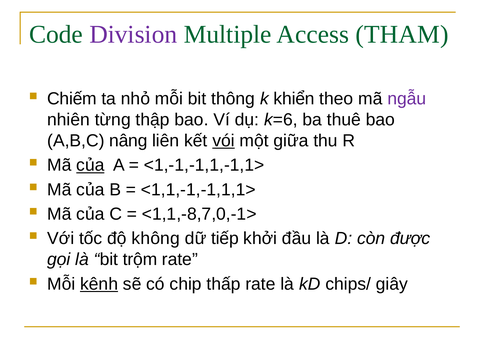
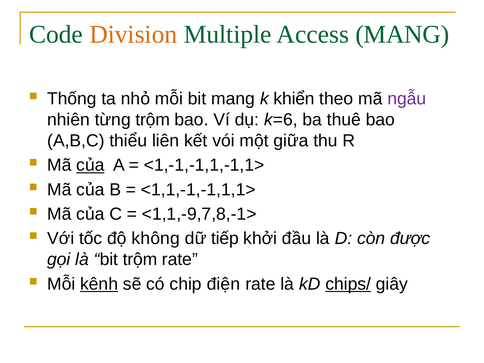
Division colour: purple -> orange (133, 34)
Access THAM: THAM -> MANG (402, 34)
Chiếm: Chiếm -> Thống (72, 99)
bit thông: thông -> mang (233, 99)
từng thập: thập -> trộm (153, 120)
nâng: nâng -> thiểu (128, 141)
vói underline: present -> none (224, 141)
<1,1,-8,7,0,-1>: <1,1,-8,7,0,-1> -> <1,1,-9,7,8,-1> (199, 214)
thấp: thấp -> điện (223, 284)
chips/ underline: none -> present (348, 284)
